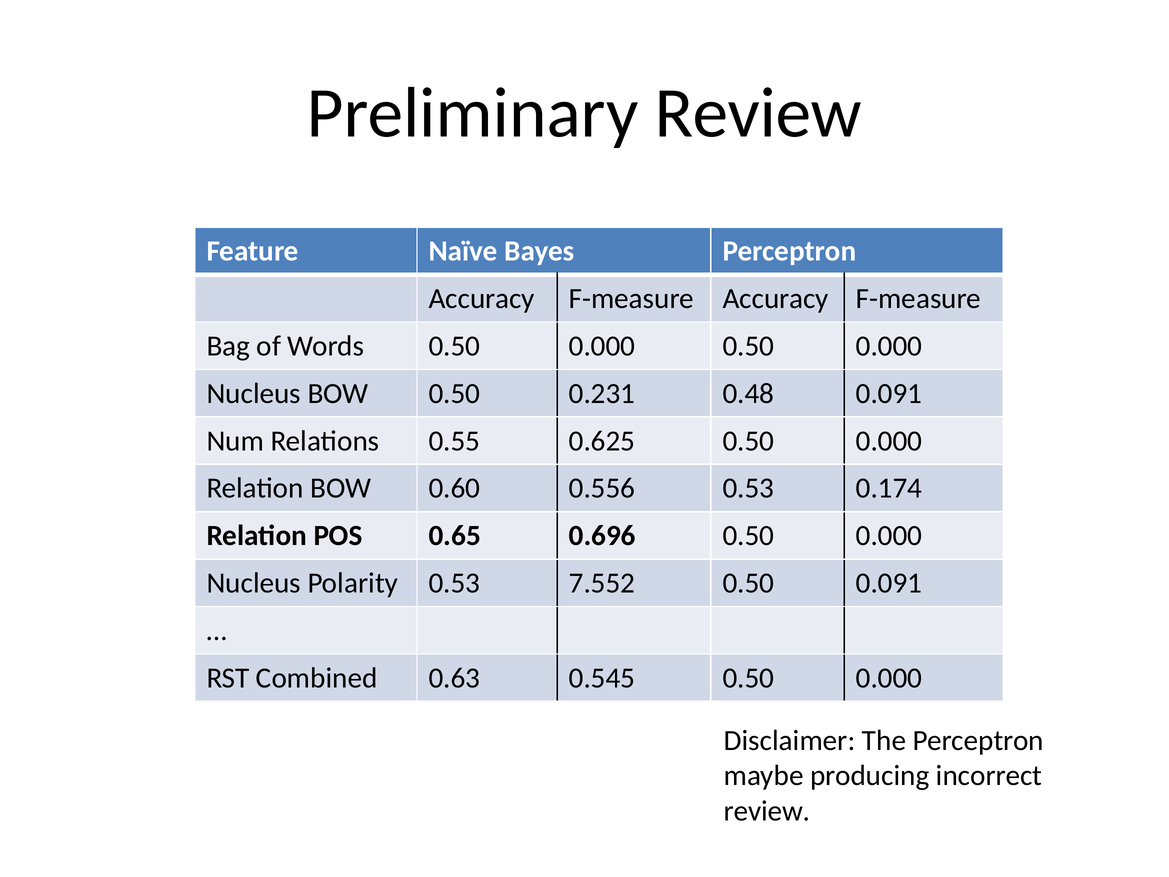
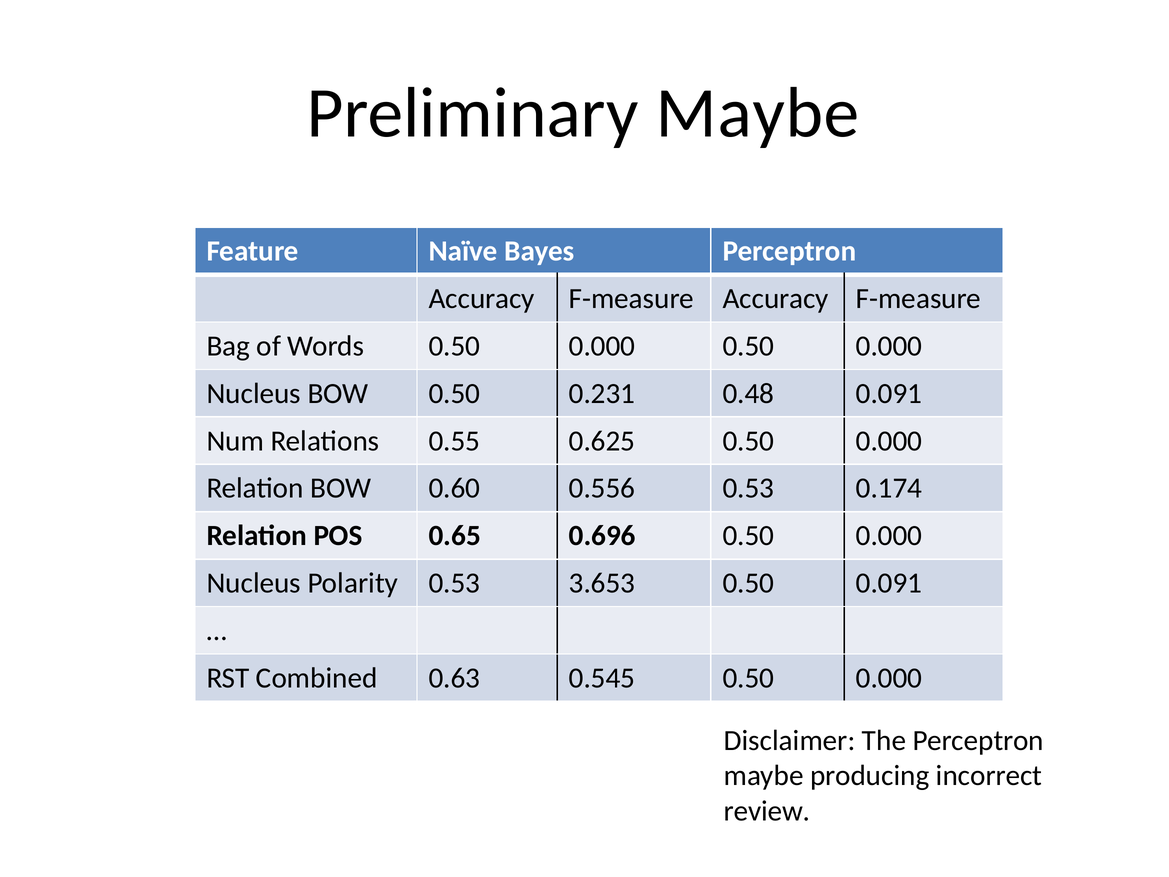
Preliminary Review: Review -> Maybe (758, 113)
7.552: 7.552 -> 3.653 (602, 583)
